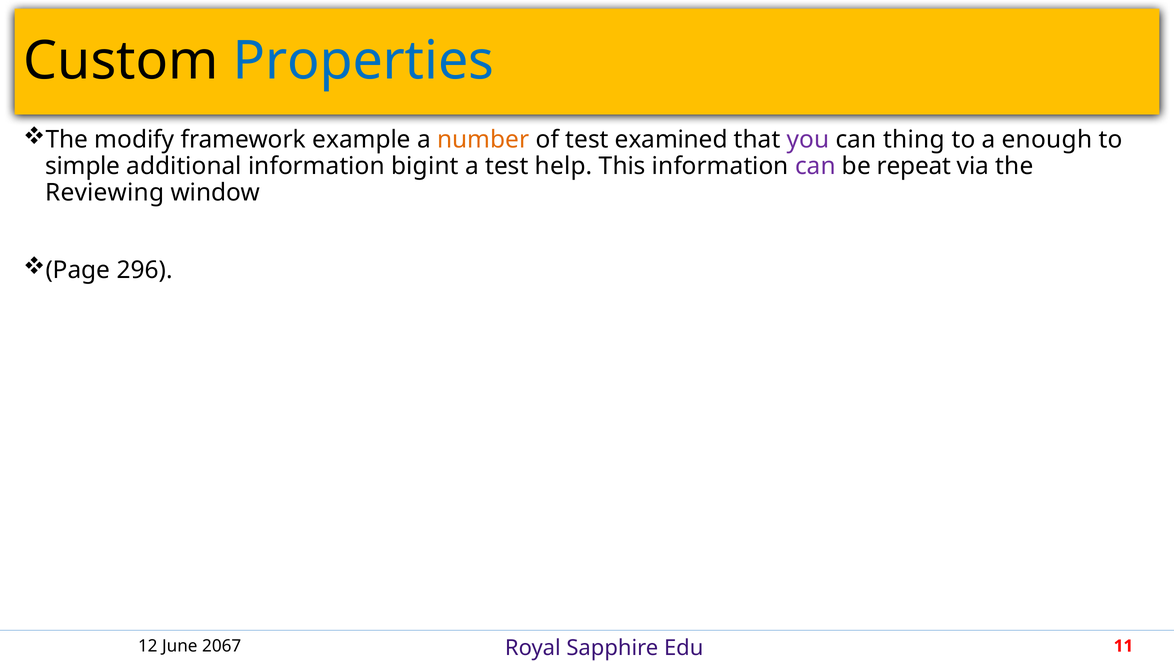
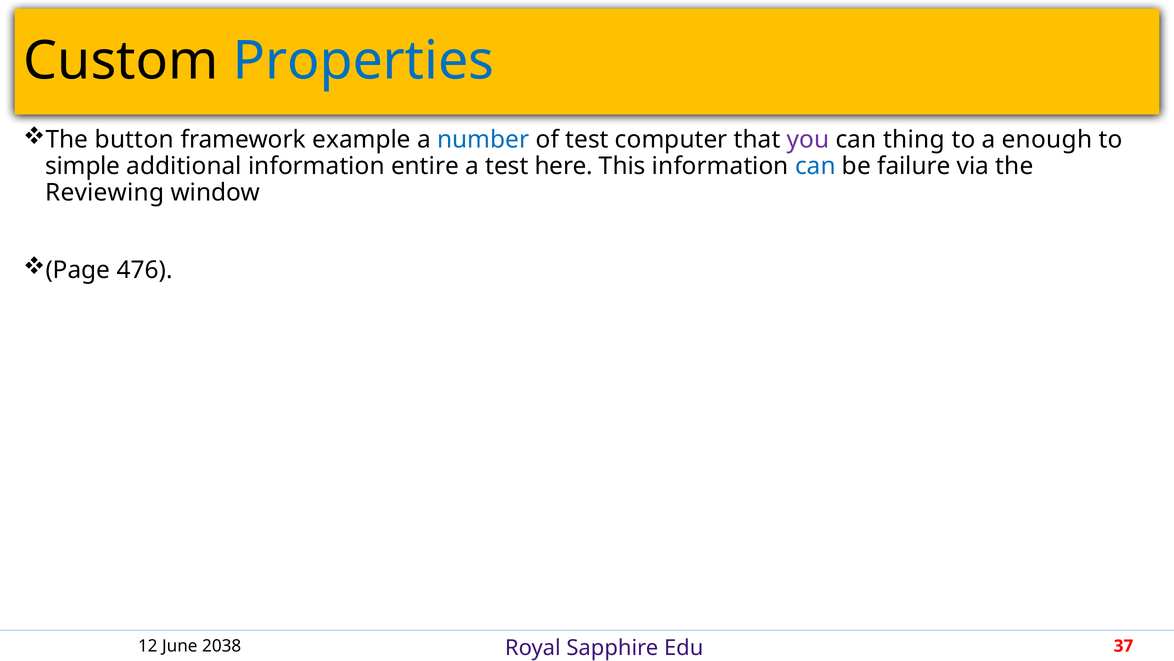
modify: modify -> button (134, 140)
number colour: orange -> blue (483, 140)
examined: examined -> computer (671, 140)
bigint: bigint -> entire (425, 166)
help: help -> here (564, 166)
can colour: purple -> blue (815, 166)
repeat: repeat -> failure (914, 166)
296: 296 -> 476 (145, 270)
2067: 2067 -> 2038 (222, 645)
11: 11 -> 37 (1123, 645)
